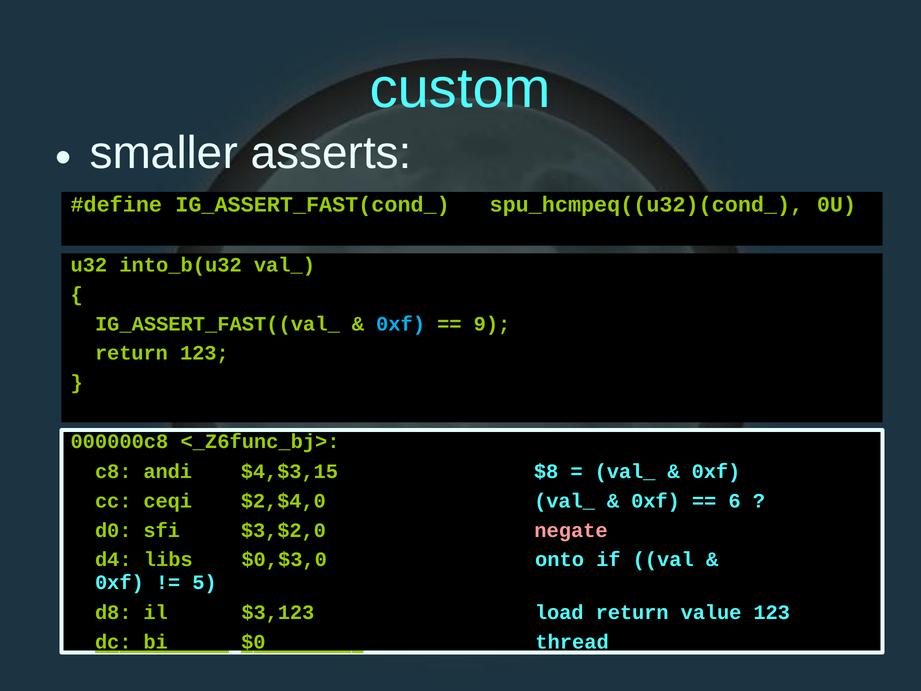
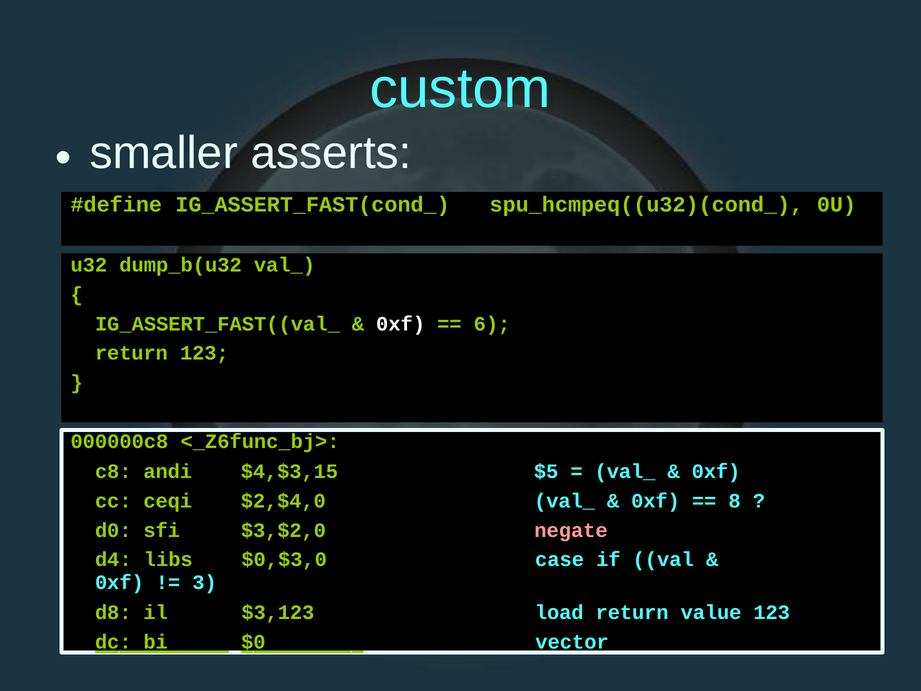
into_b(u32: into_b(u32 -> dump_b(u32 (181, 265)
0xf colour: light blue -> white (401, 324)
9: 9 -> 6 (492, 324)
$8: $8 -> $5 (546, 471)
6: 6 -> 8 (735, 501)
onto: onto -> case (560, 559)
5: 5 -> 3 (205, 582)
thread: thread -> vector (572, 642)
